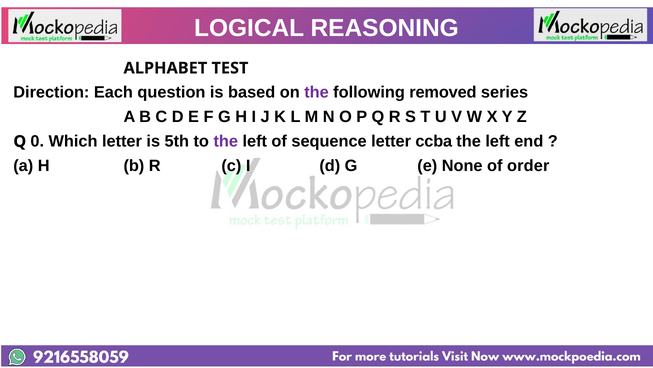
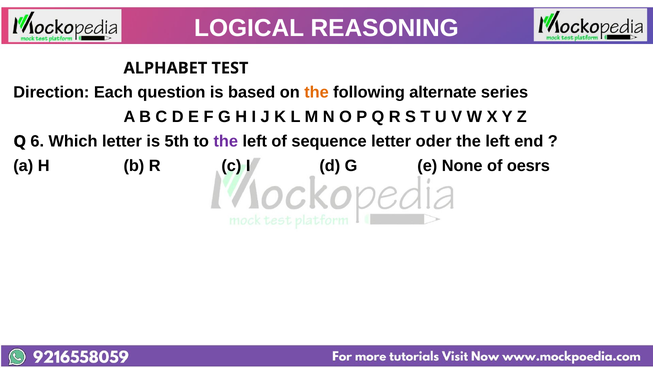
the colour: purple -> orange (317, 92)
removed: removed -> alternate (443, 92)
0: 0 -> 6 (37, 141)
ccba: ccba -> oder (434, 141)
order: order -> oesrs (528, 166)
